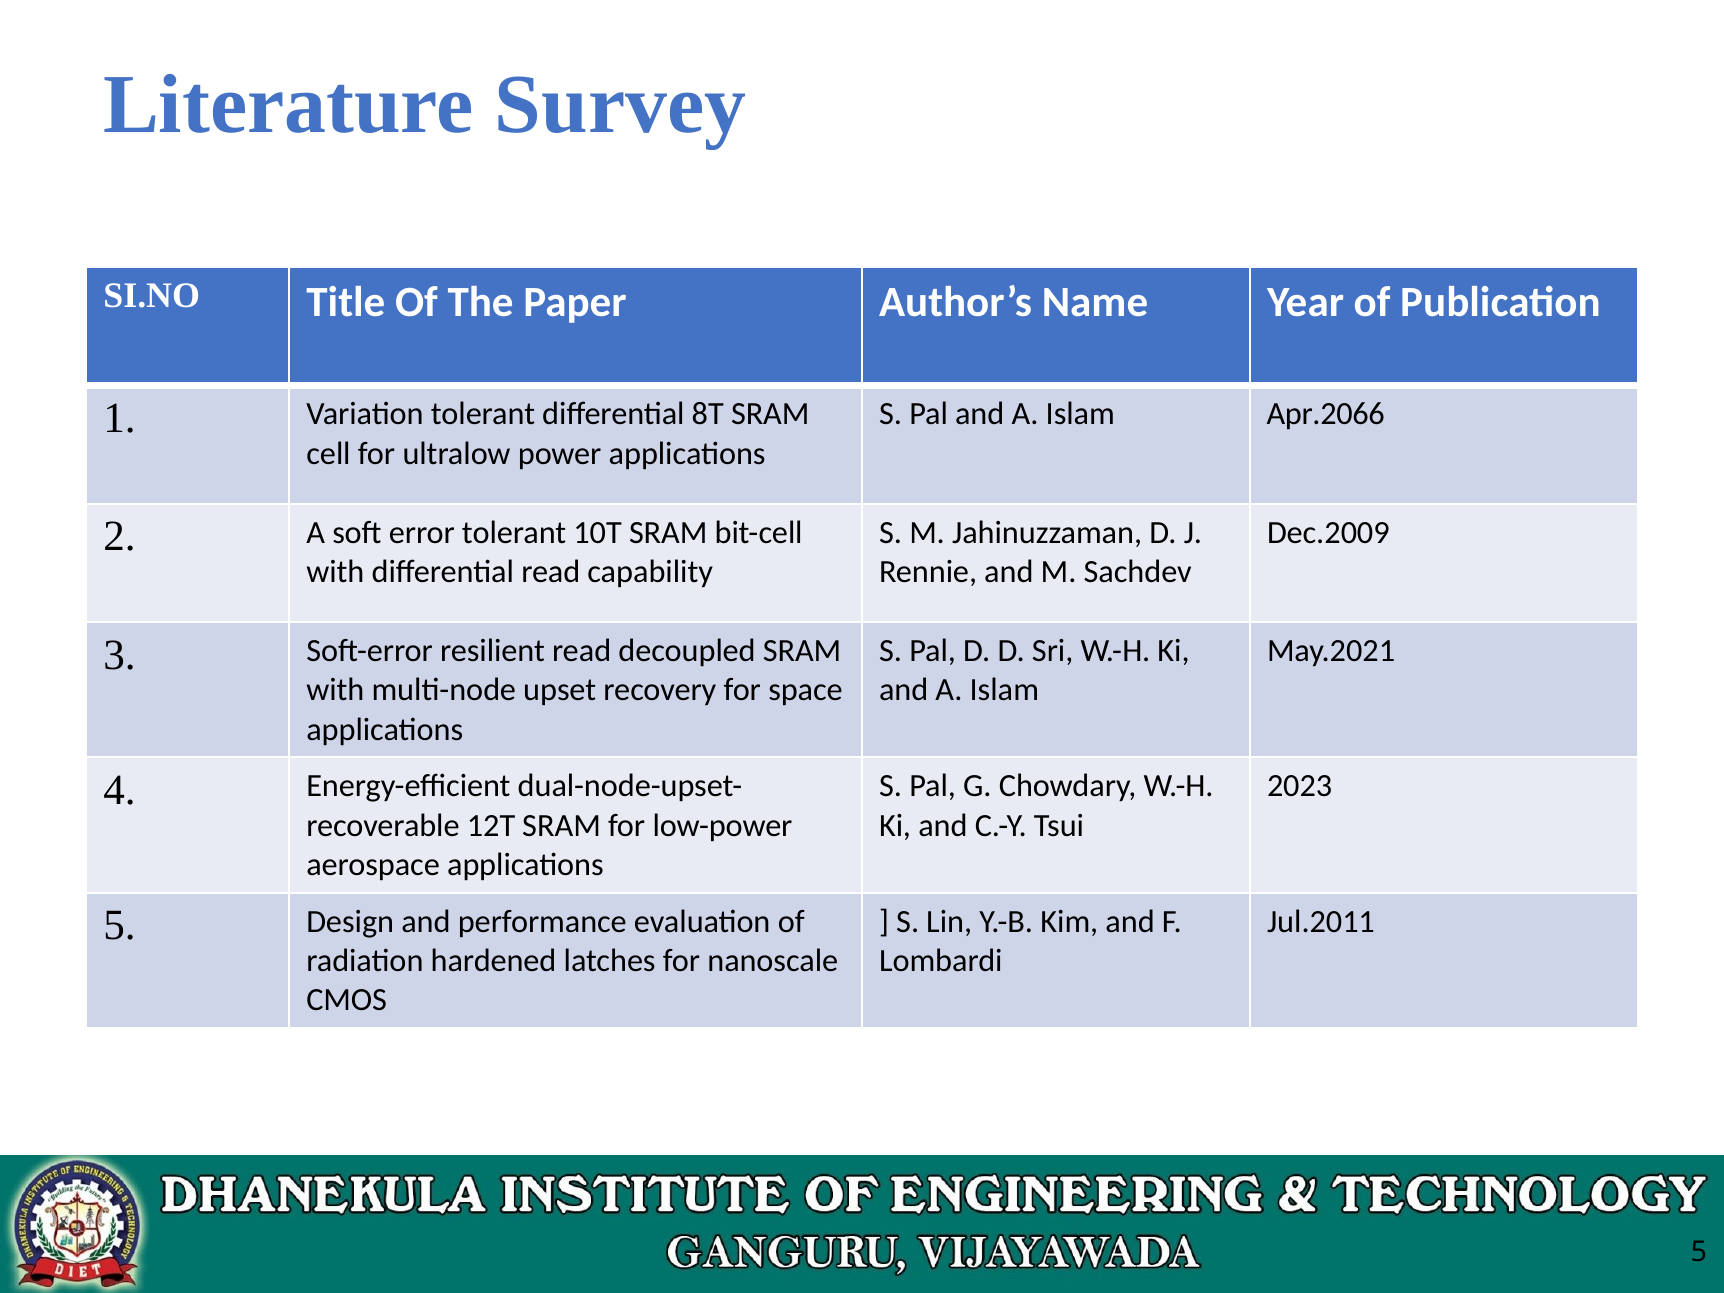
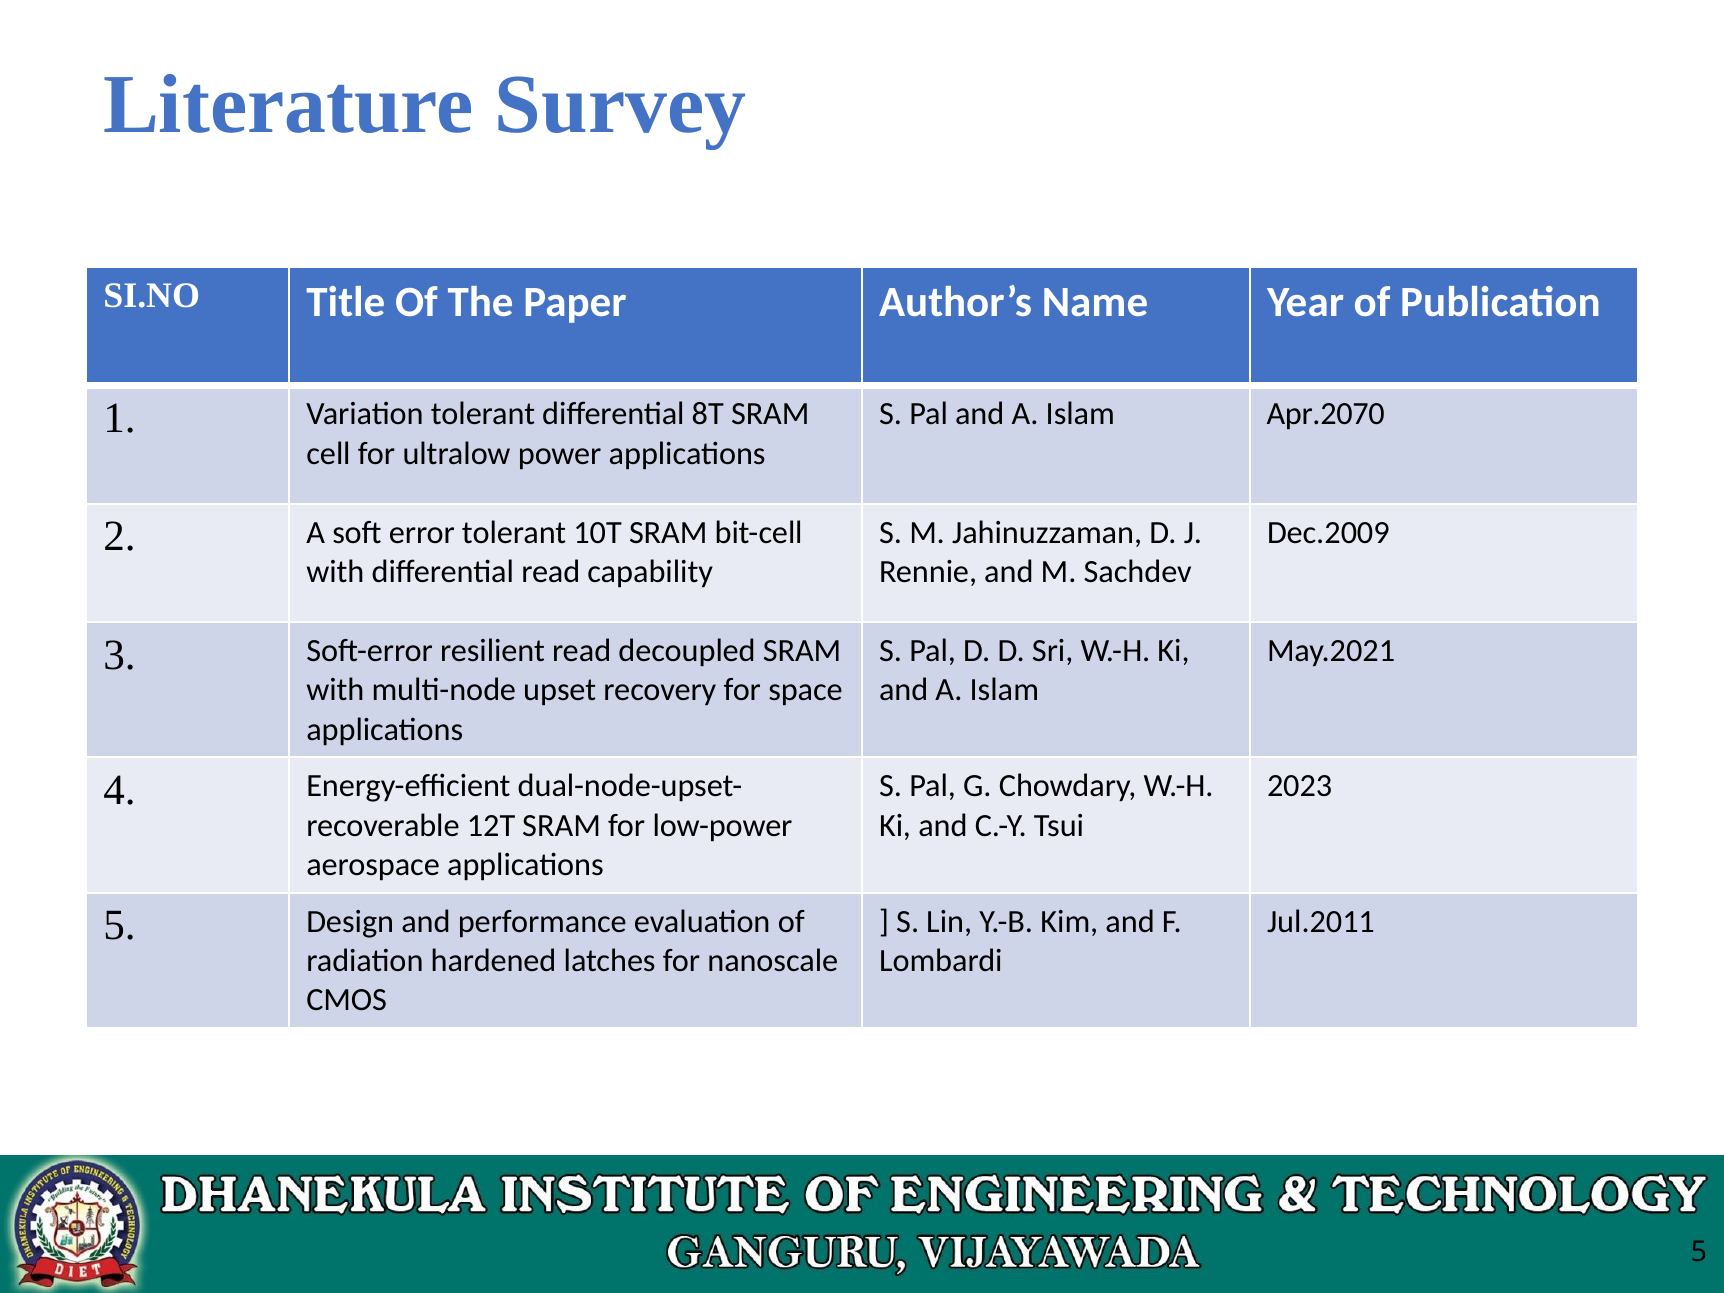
Apr.2066: Apr.2066 -> Apr.2070 (1326, 414)
